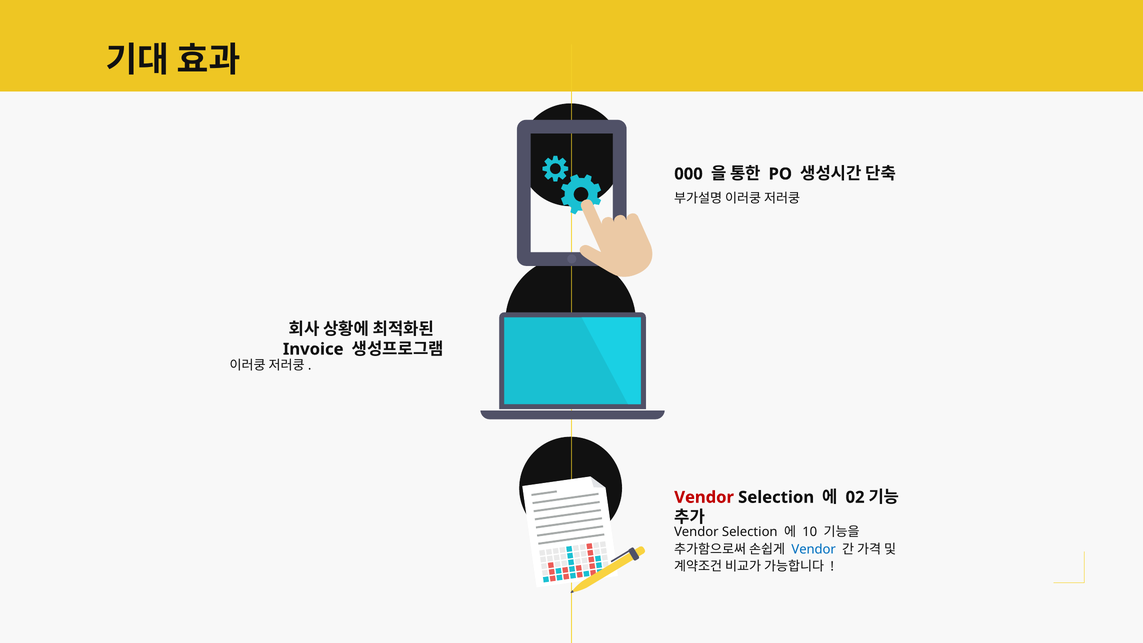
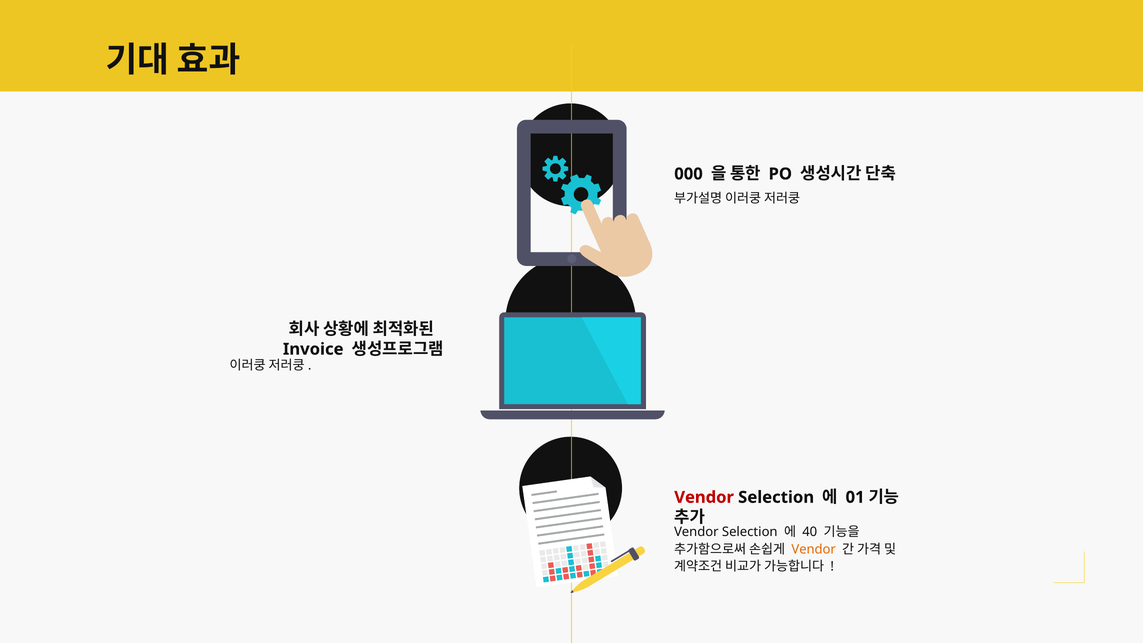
02: 02 -> 01 (855, 497)
10: 10 -> 40 (810, 532)
Vendor colour: blue -> orange (814, 549)
